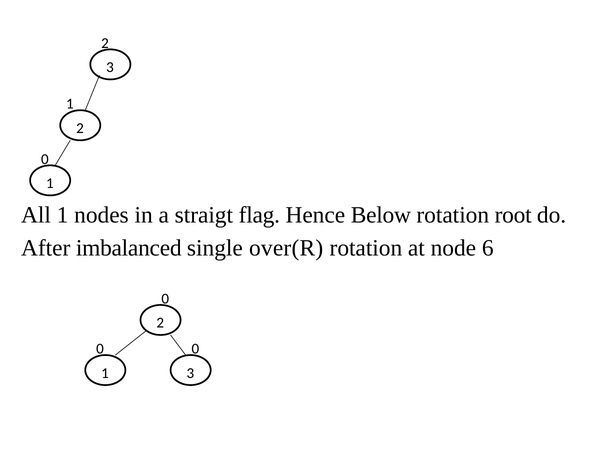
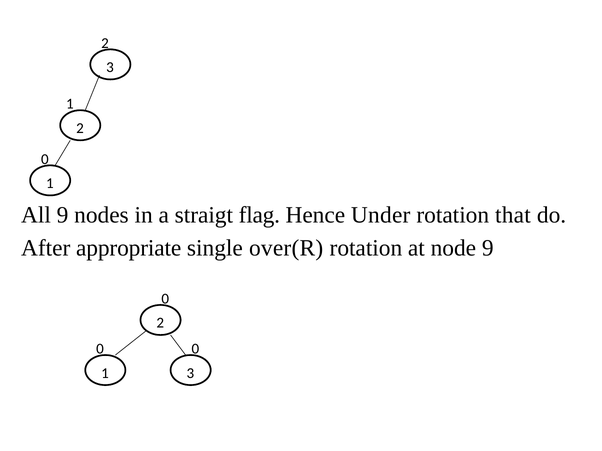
All 1: 1 -> 9 (63, 215)
Below: Below -> Under (381, 215)
root: root -> that (513, 215)
imbalanced: imbalanced -> appropriate (129, 248)
node 6: 6 -> 9 (488, 248)
